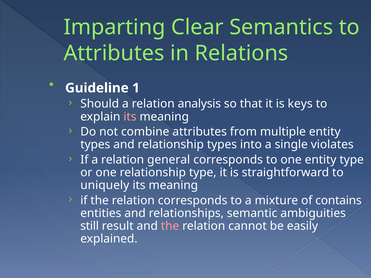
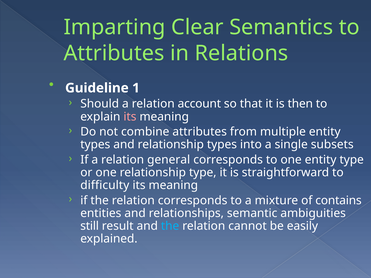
analysis: analysis -> account (199, 104)
keys: keys -> then (300, 104)
violates: violates -> subsets (332, 145)
uniquely: uniquely -> difficulty (105, 185)
the colour: pink -> light blue (170, 226)
